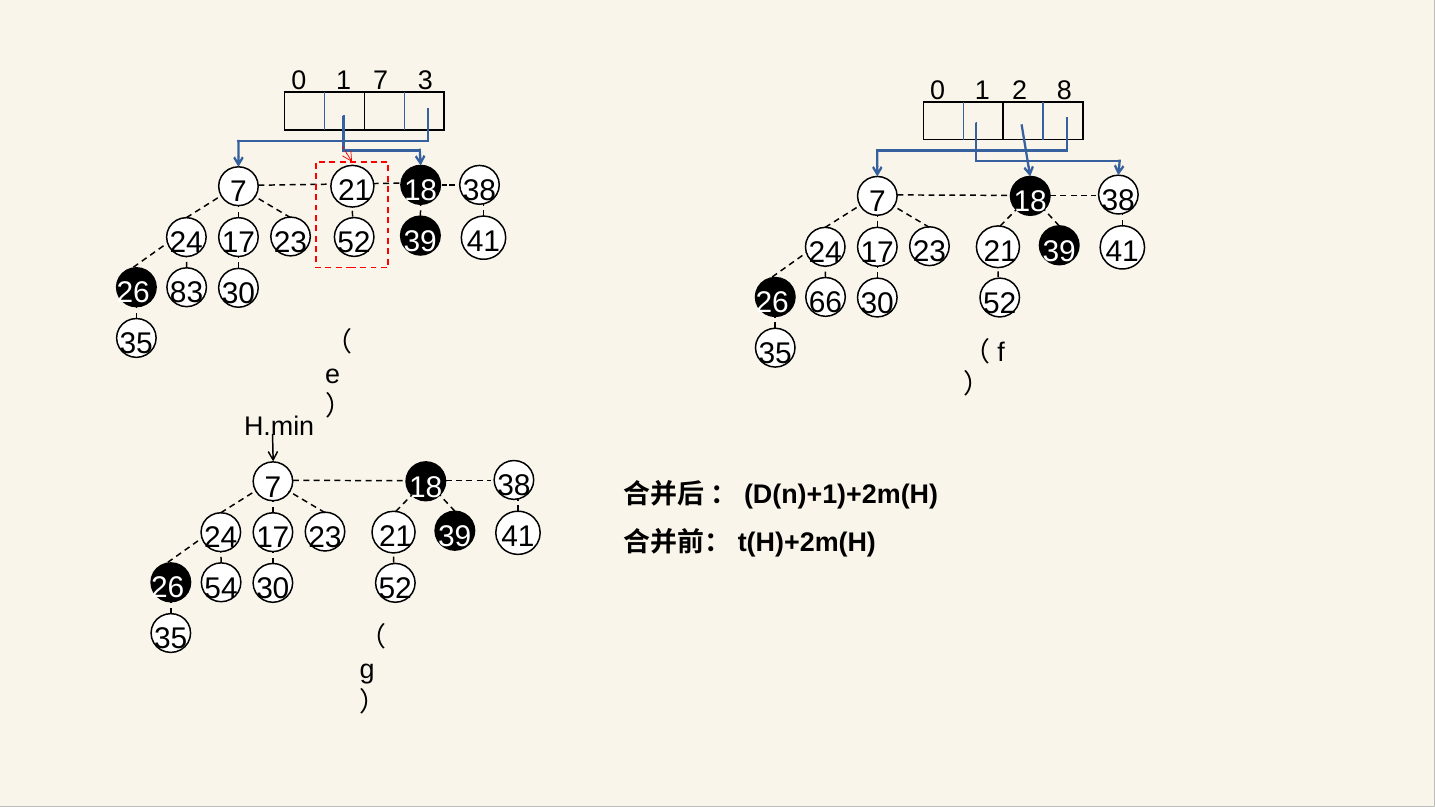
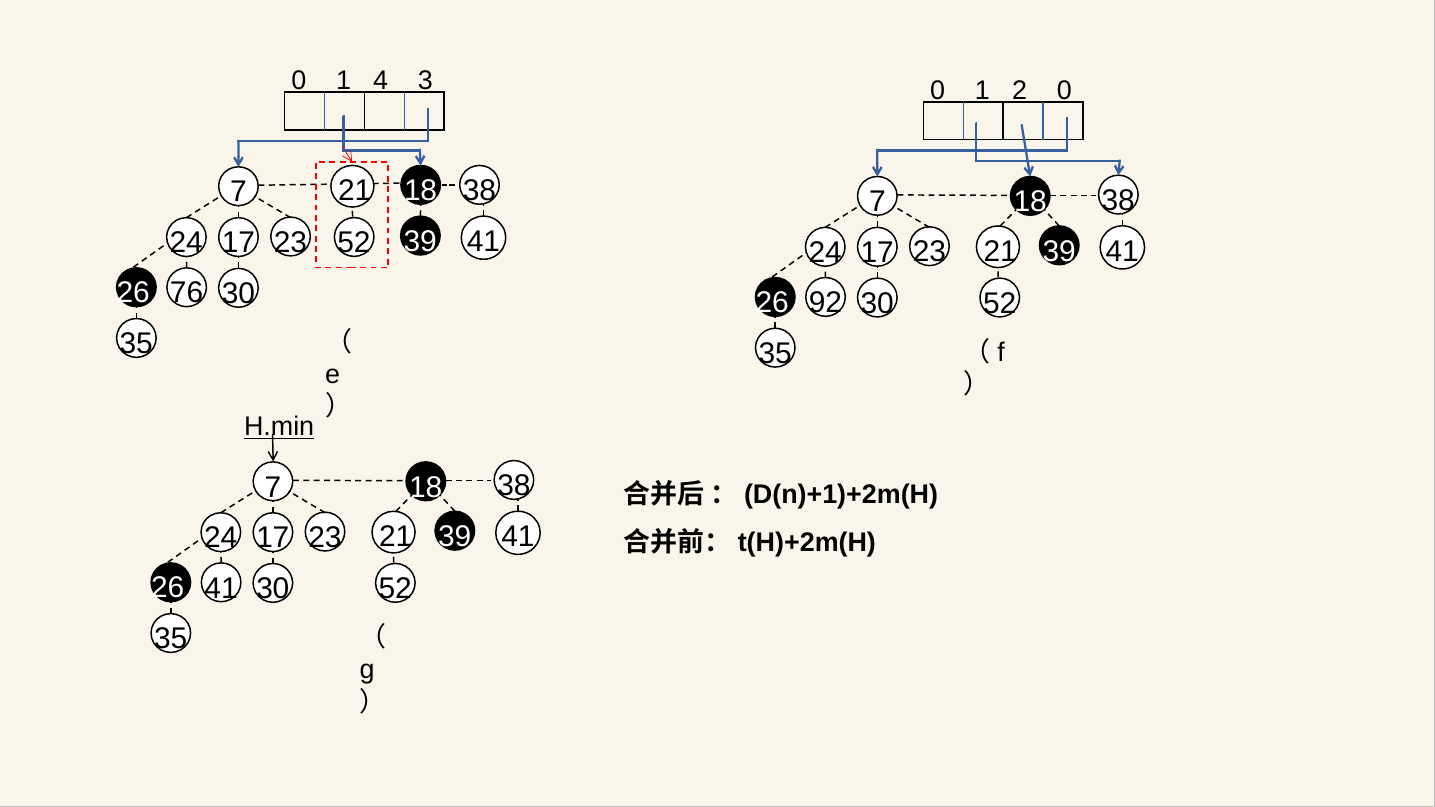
1 7: 7 -> 4 (381, 81)
2 8: 8 -> 0 (1064, 90)
83: 83 -> 76 (187, 293)
66: 66 -> 92 (825, 303)
H.min underline: none -> present (279, 427)
26 54: 54 -> 41 (221, 588)
